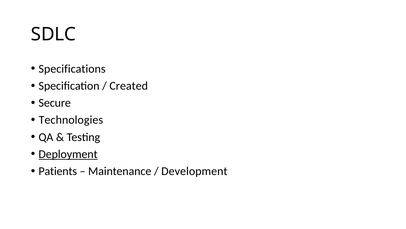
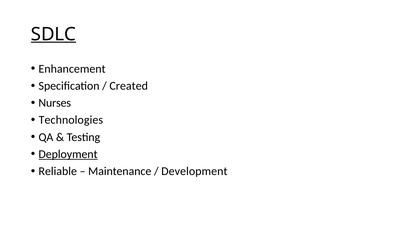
SDLC underline: none -> present (53, 34)
Specifications: Specifications -> Enhancement (72, 69)
Secure: Secure -> Nurses (55, 103)
Patients: Patients -> Reliable (58, 171)
